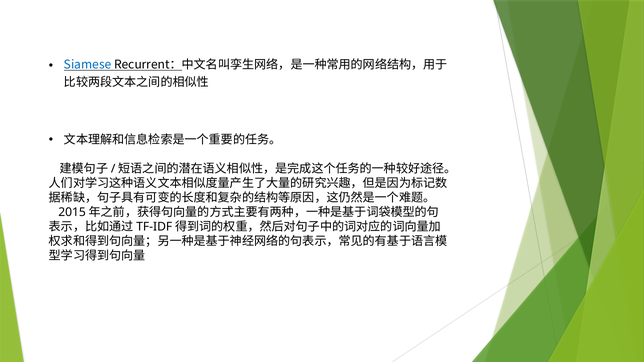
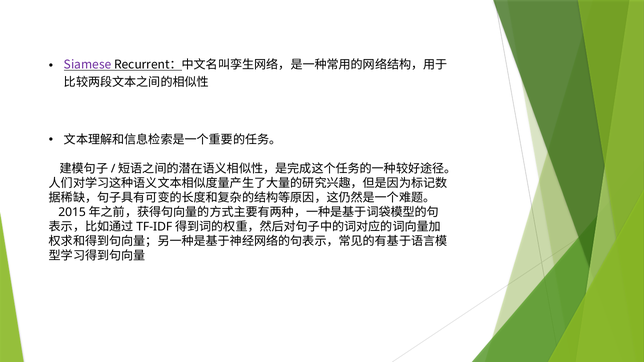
Siamese colour: blue -> purple (88, 65)
